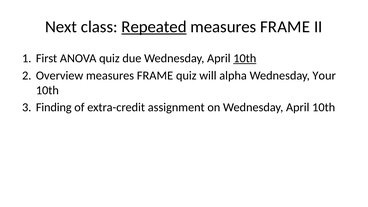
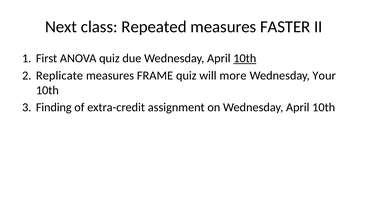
Repeated underline: present -> none (154, 27)
FRAME: FRAME -> FASTER (285, 27)
Overview: Overview -> Replicate (60, 76)
alpha: alpha -> more (233, 76)
